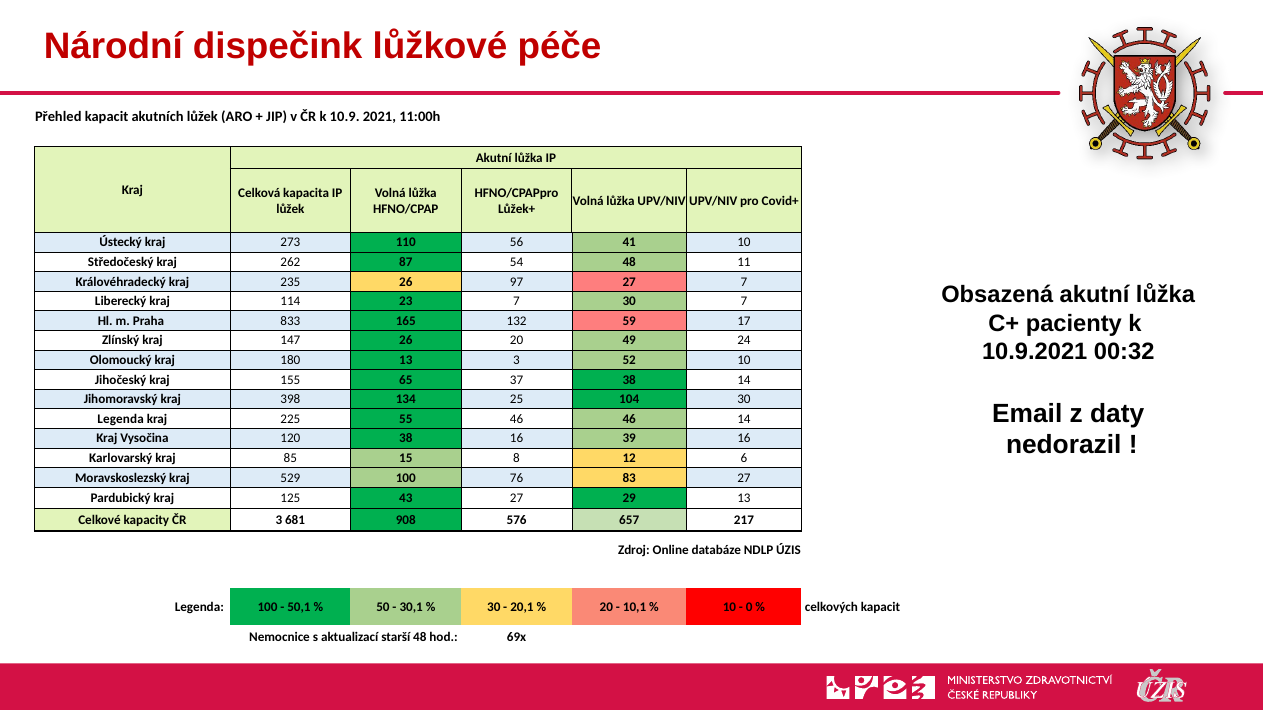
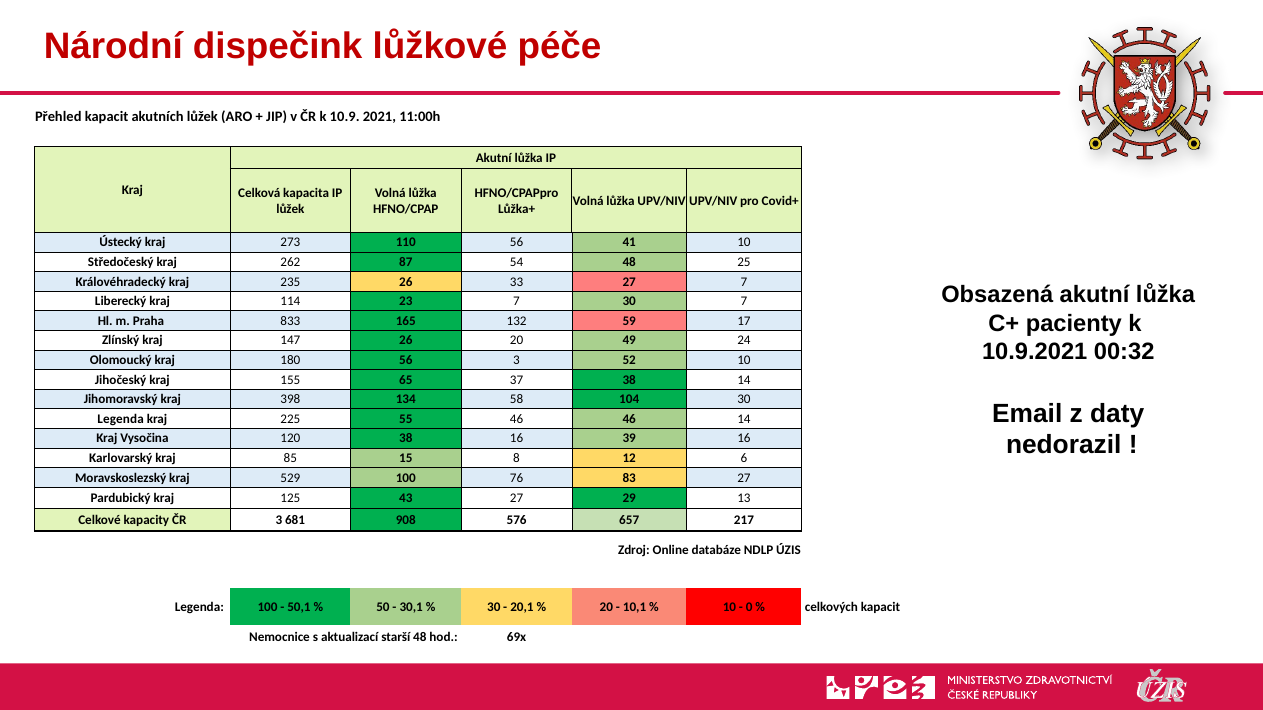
Lůžek+: Lůžek+ -> Lůžka+ (517, 209)
11: 11 -> 25 (744, 262)
97: 97 -> 33 (517, 282)
180 13: 13 -> 56 (406, 360)
25: 25 -> 58 (517, 400)
